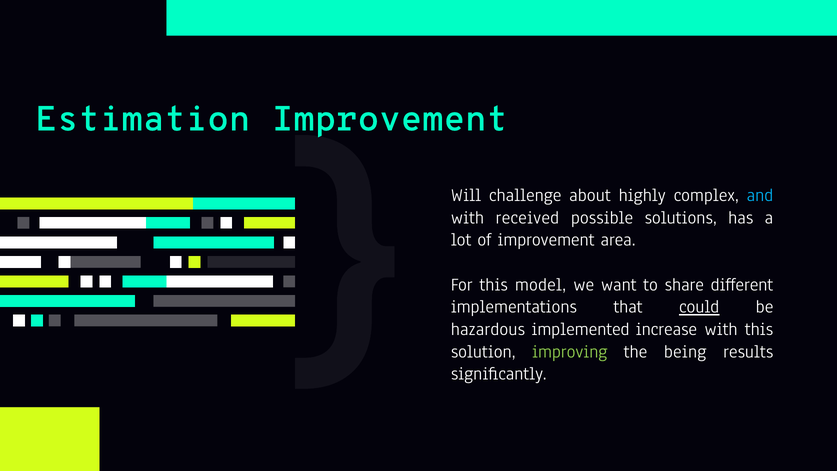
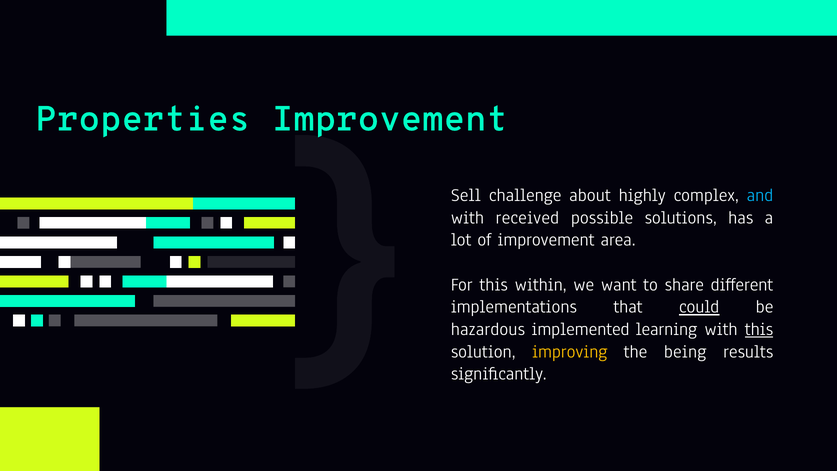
Estimation: Estimation -> Properties (143, 119)
Will: Will -> Sell (466, 195)
model: model -> within (541, 284)
increase: increase -> learning (666, 329)
this underline: none -> present (759, 329)
improving colour: light green -> yellow (570, 351)
